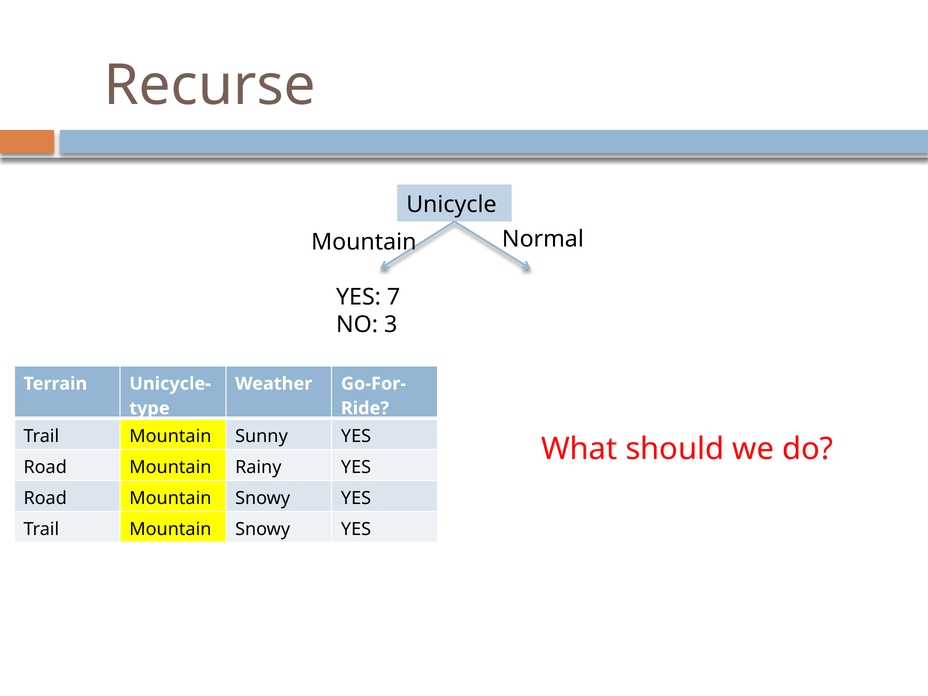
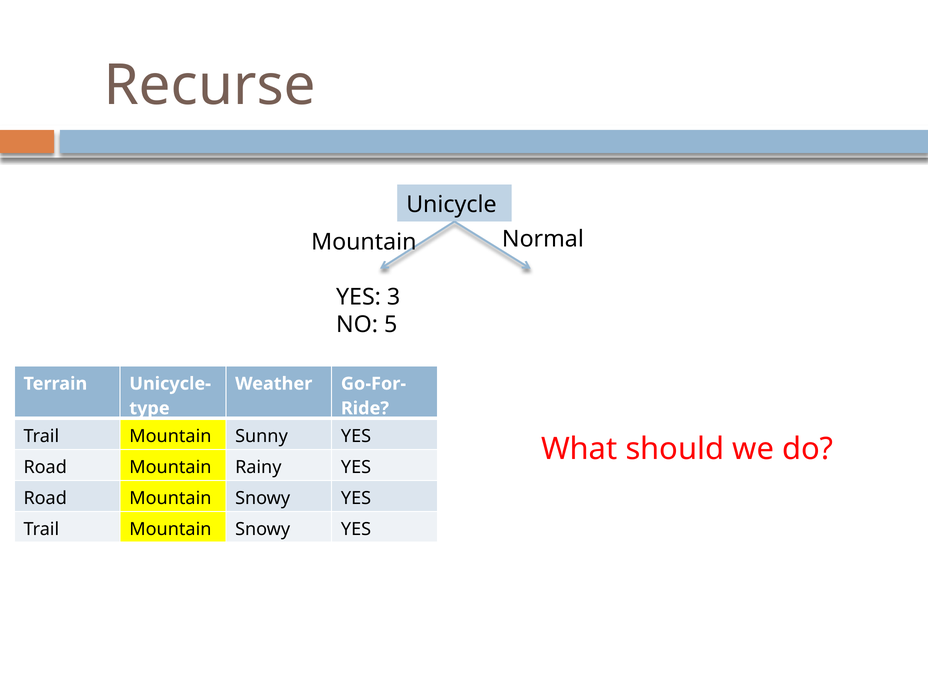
7: 7 -> 3 (394, 297)
3: 3 -> 5 (391, 325)
